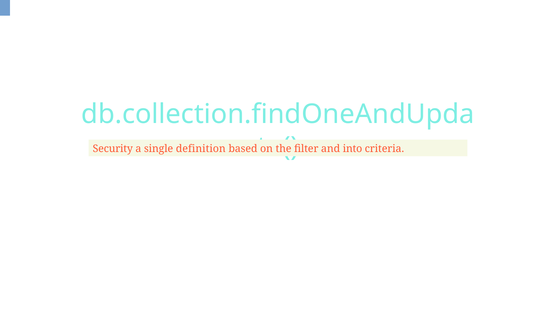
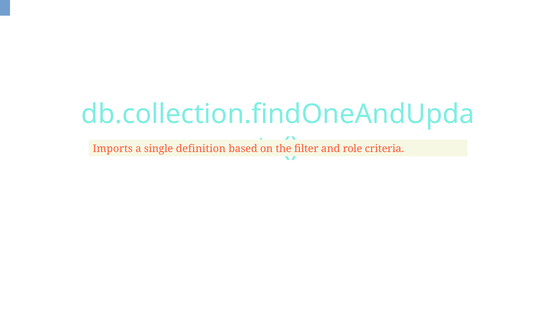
Security: Security -> Imports (113, 149)
into: into -> role (352, 149)
